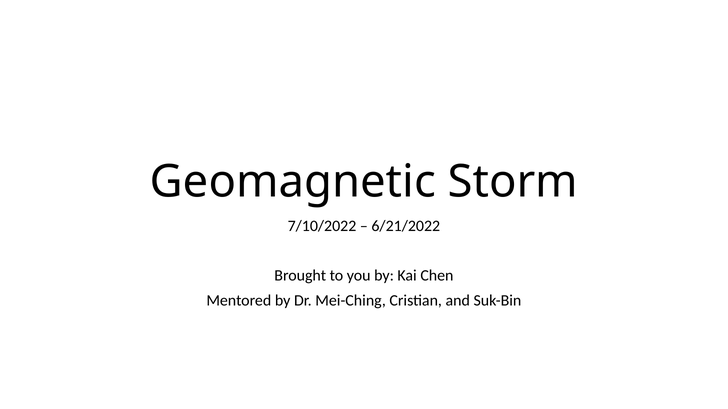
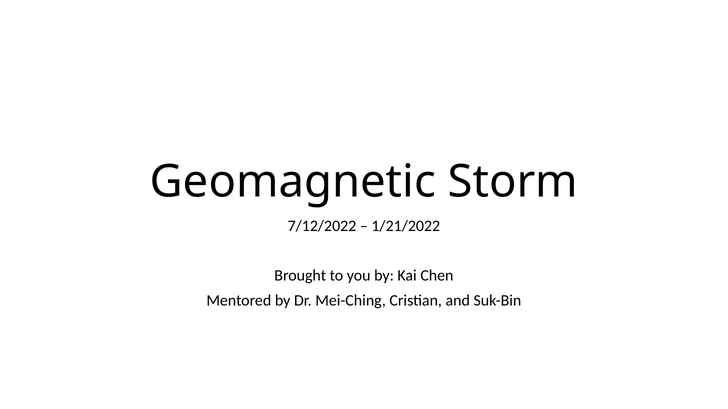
7/10/2022: 7/10/2022 -> 7/12/2022 (322, 226)
6/21/2022: 6/21/2022 -> 1/21/2022 (406, 226)
